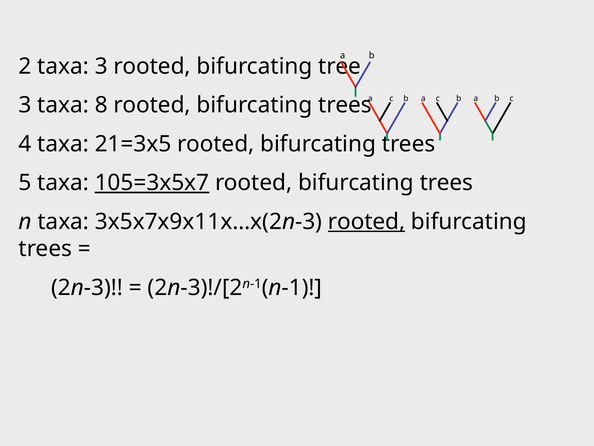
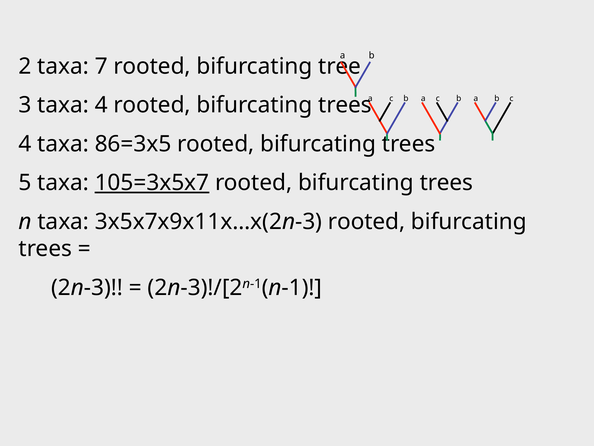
taxa 3: 3 -> 7 (101, 66)
taxa 8: 8 -> 4 (101, 105)
21=3x5: 21=3x5 -> 86=3x5 (133, 144)
rooted underline: present -> none (367, 221)
